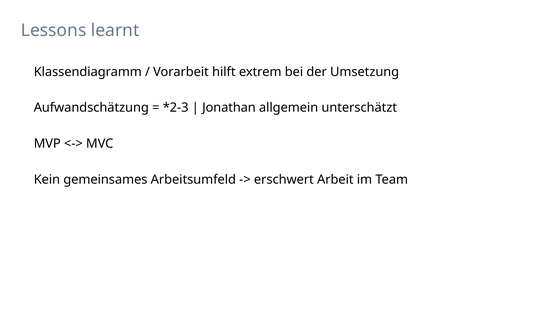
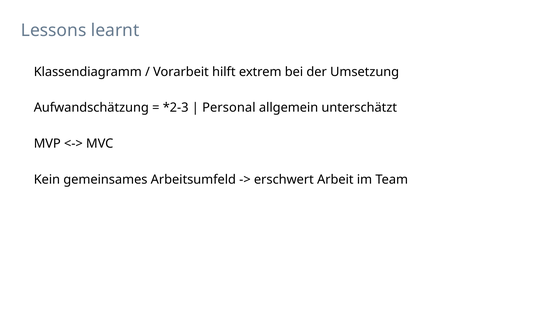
Jonathan: Jonathan -> Personal (229, 108)
